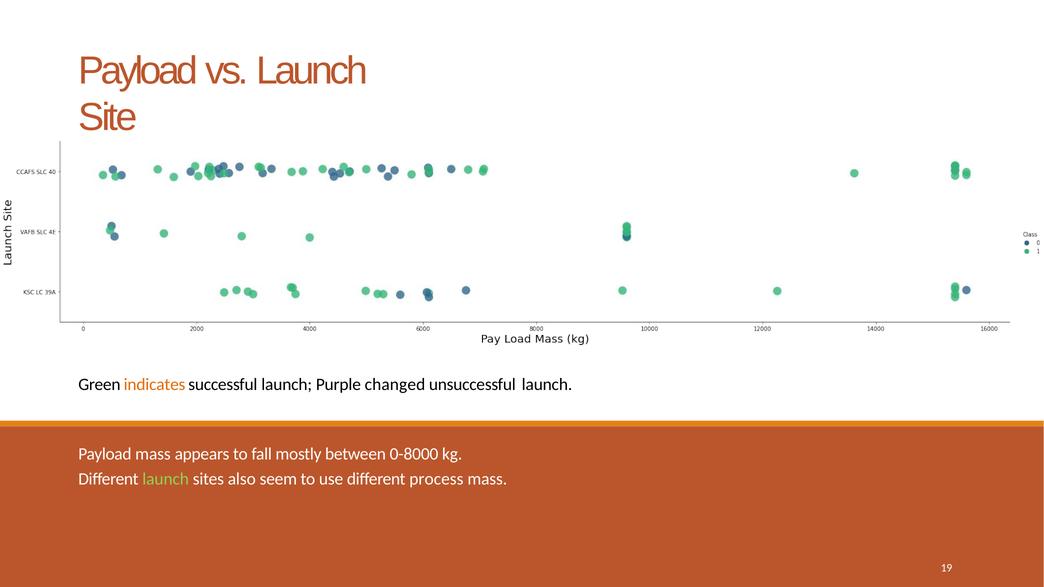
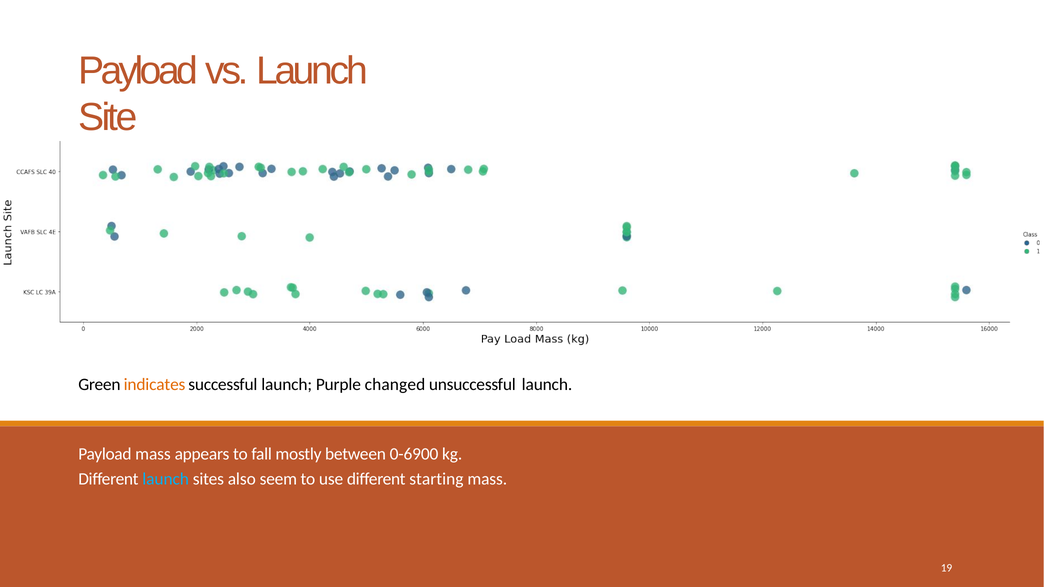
0-8000: 0-8000 -> 0-6900 (414, 454)
launch colour: light green -> light blue (166, 479)
process: process -> starting (436, 479)
